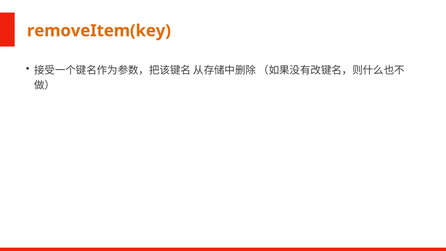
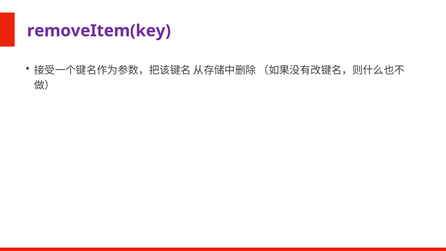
removeItem(key colour: orange -> purple (99, 31)
